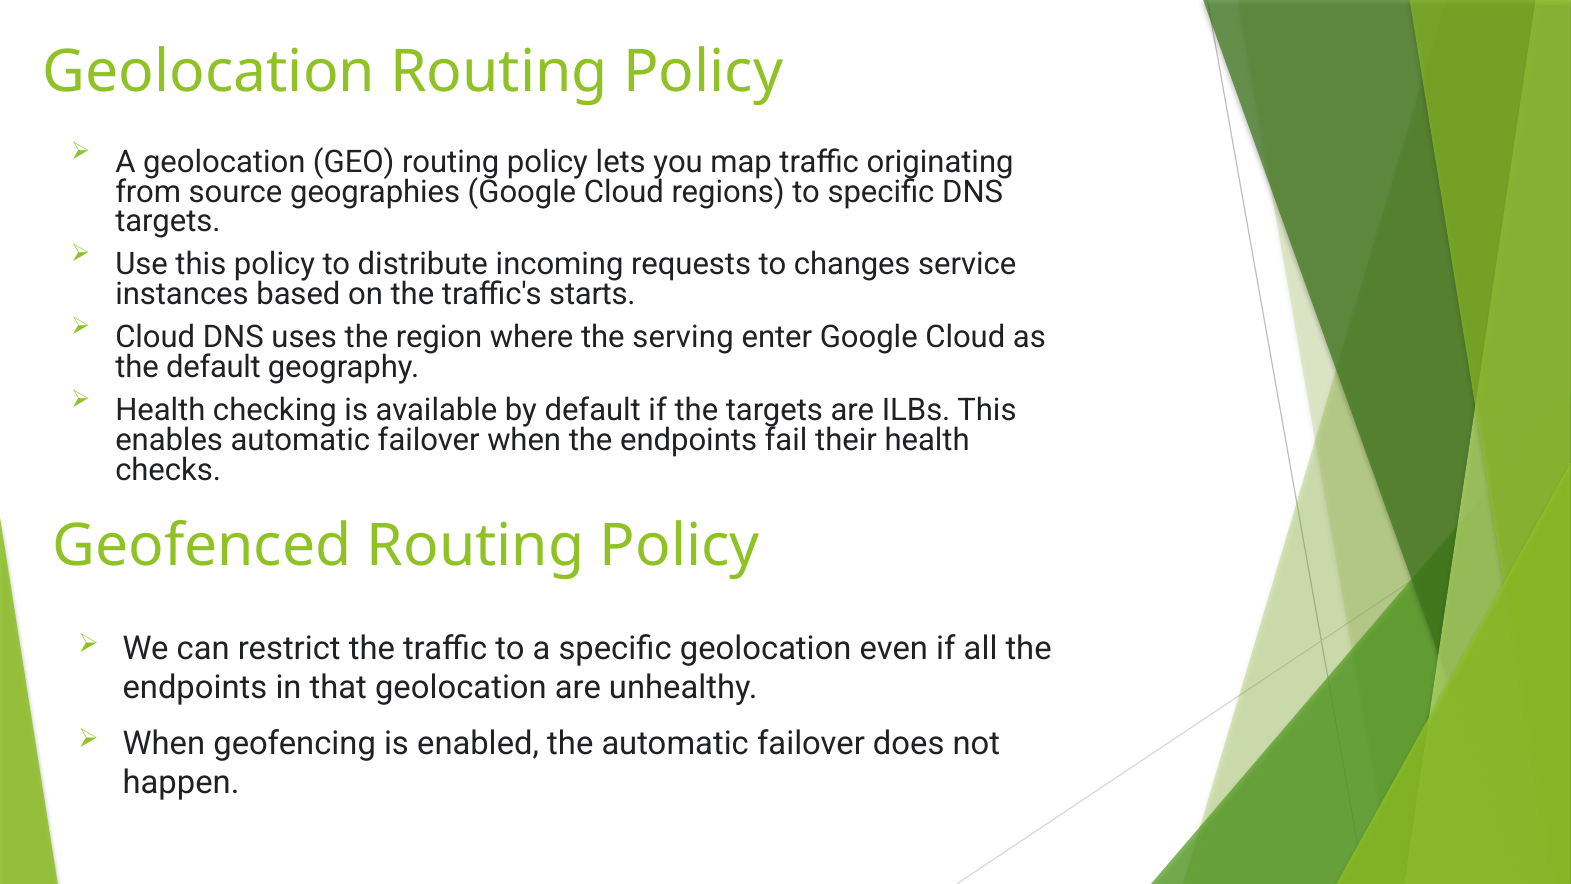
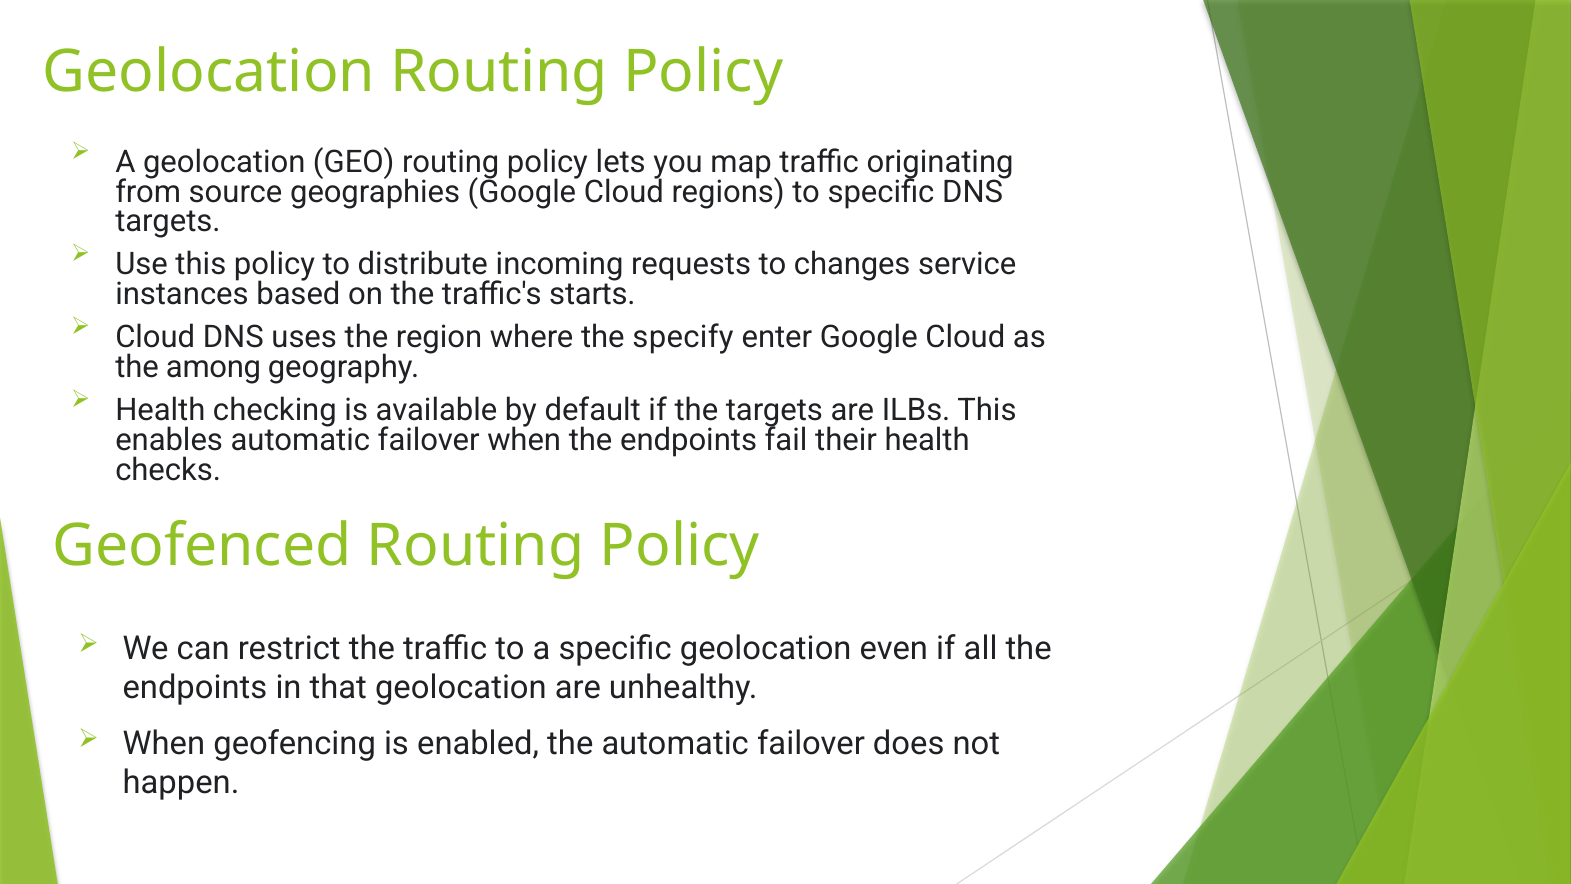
serving: serving -> specify (683, 337)
the default: default -> among (214, 367)
